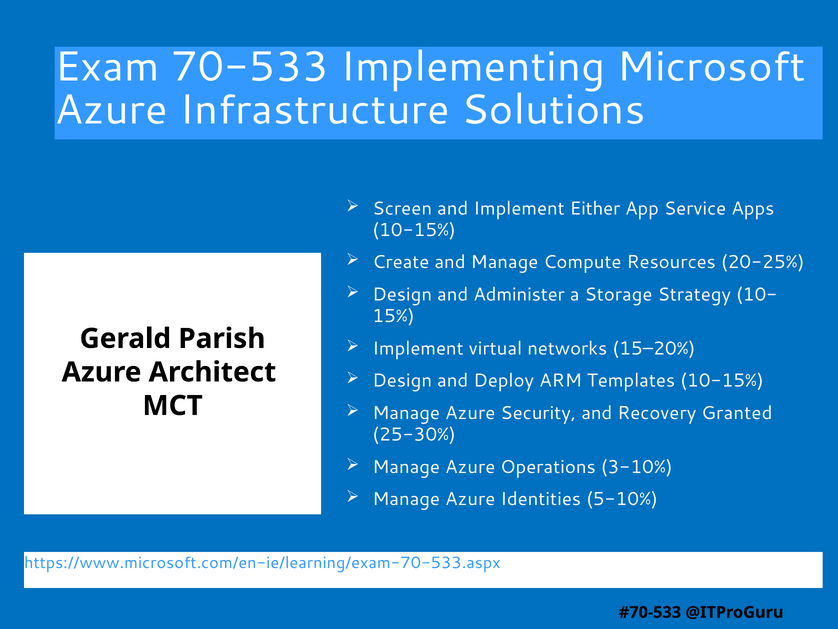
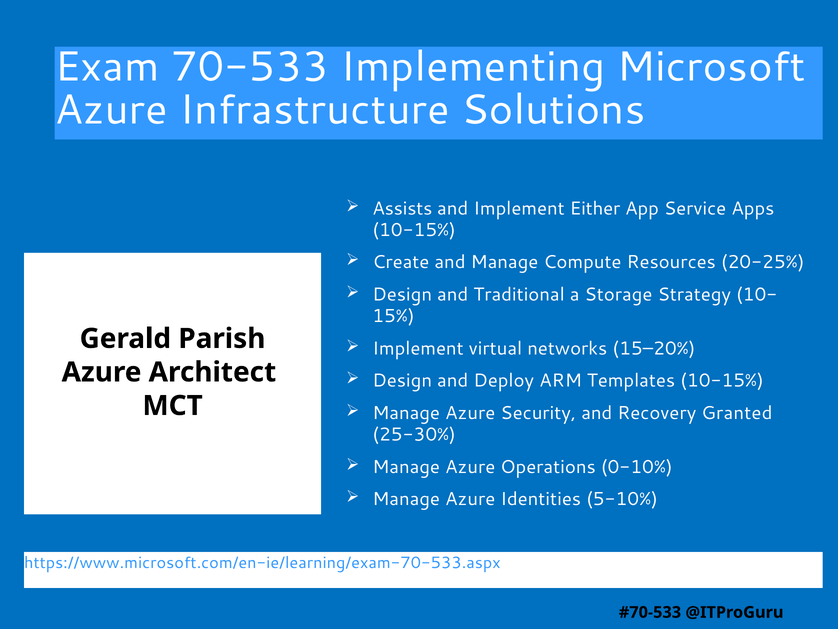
Screen: Screen -> Assists (402, 208)
Administer: Administer -> Traditional (519, 294)
3-10%: 3-10% -> 0-10% (637, 467)
